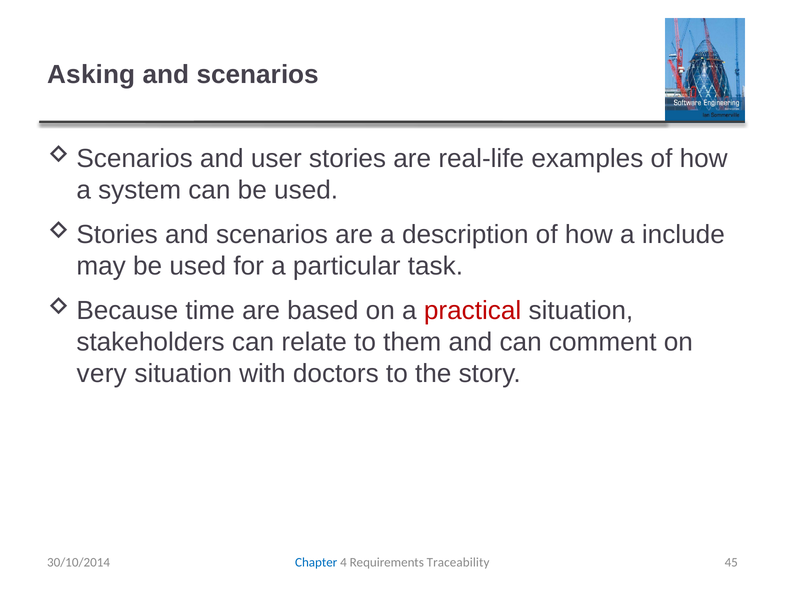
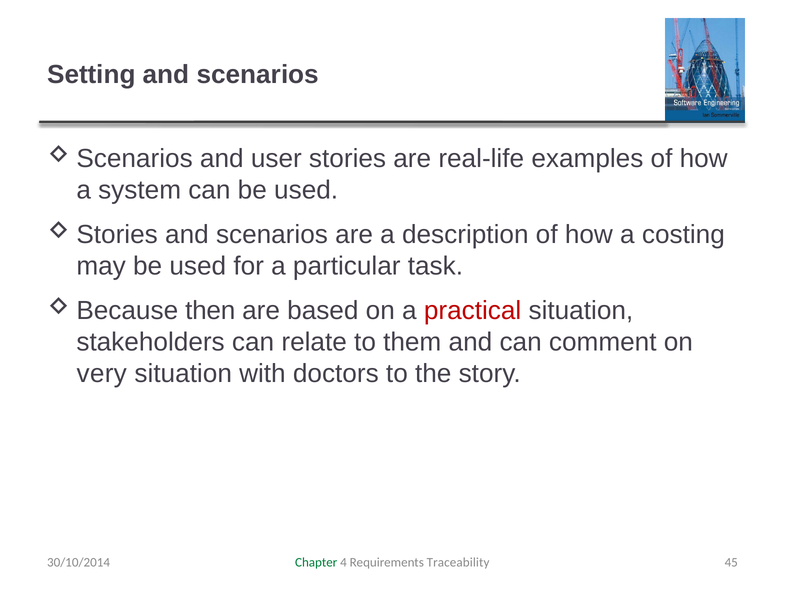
Asking: Asking -> Setting (91, 74)
include: include -> costing (683, 235)
time: time -> then (210, 311)
Chapter colour: blue -> green (316, 562)
